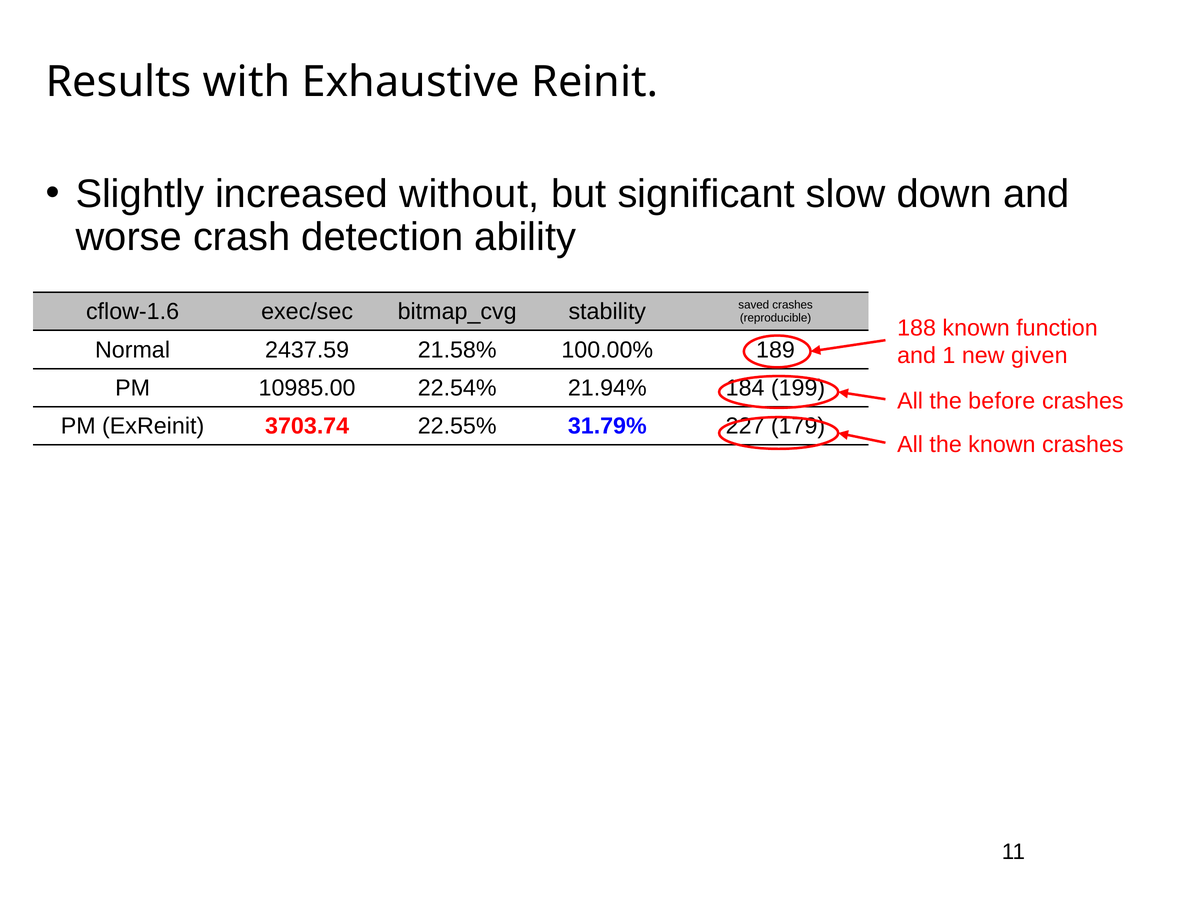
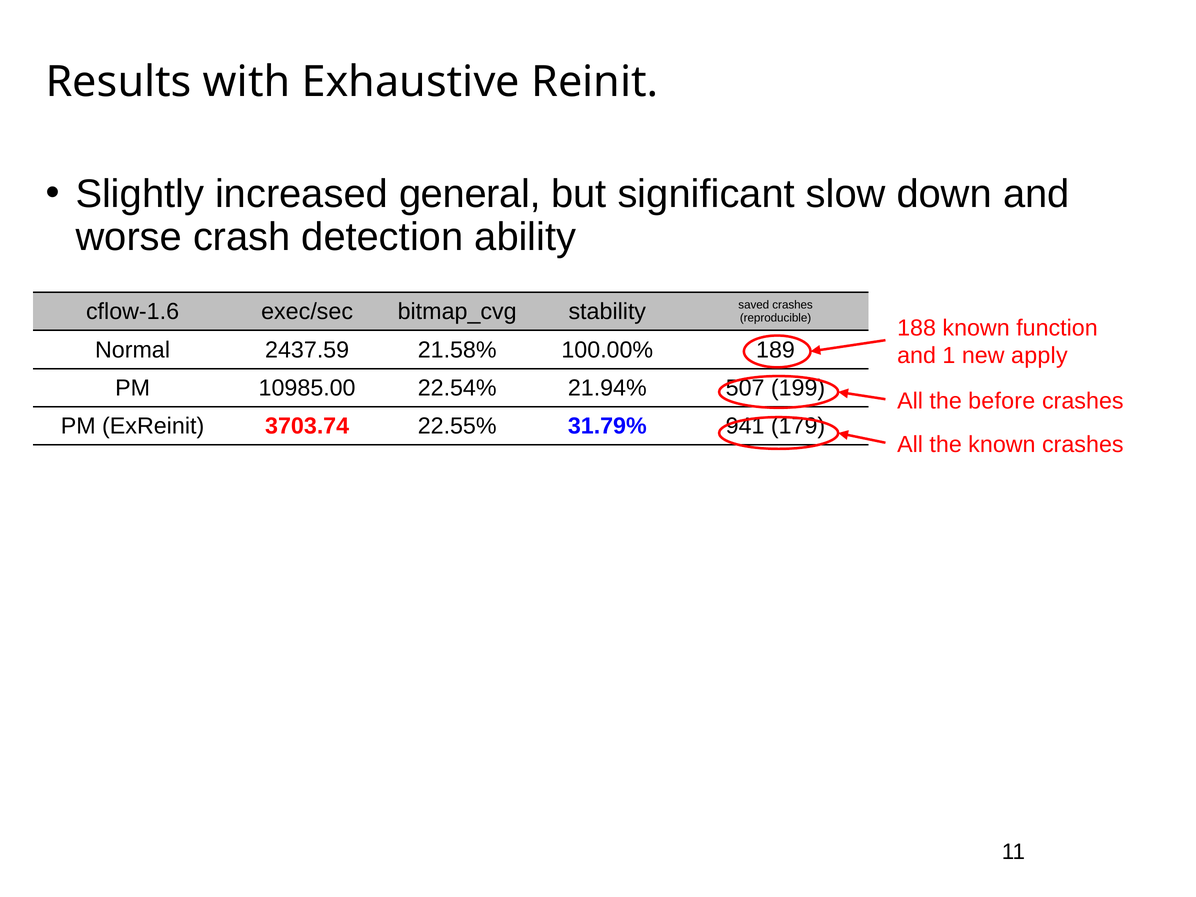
without: without -> general (470, 194)
given: given -> apply (1039, 356)
184: 184 -> 507 (745, 388)
227: 227 -> 941 (745, 426)
